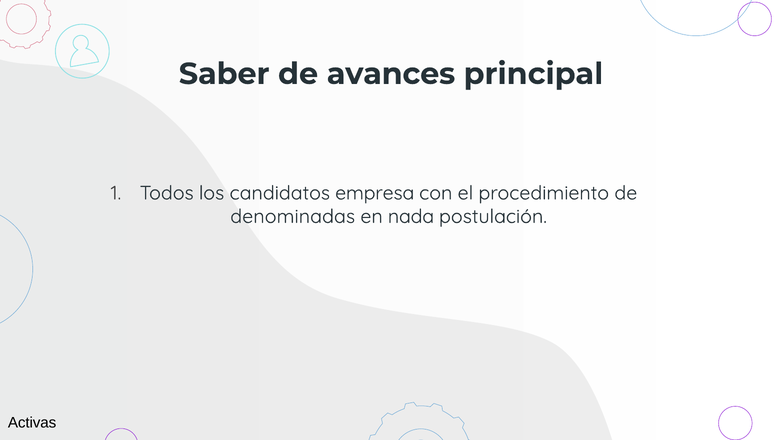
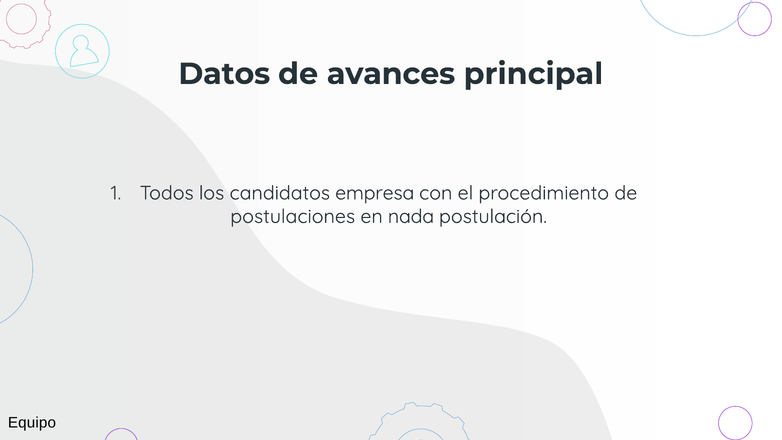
Saber: Saber -> Datos (224, 74)
denominadas: denominadas -> postulaciones (293, 216)
Activas: Activas -> Equipo (32, 423)
